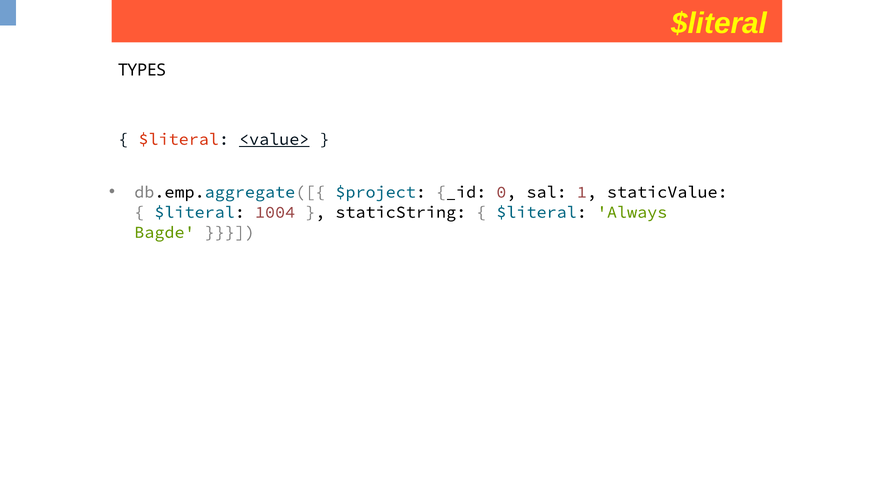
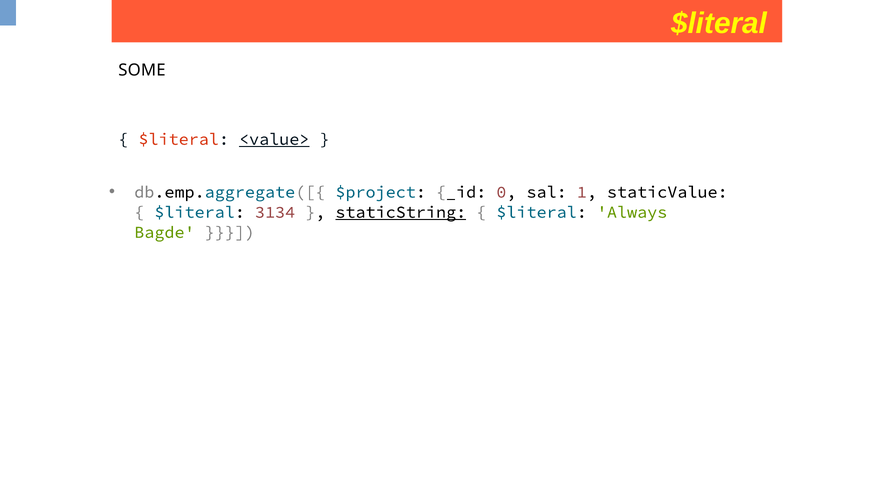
TYPES: TYPES -> SOME (142, 70)
1004: 1004 -> 3134 (275, 212)
staticString underline: none -> present (401, 212)
